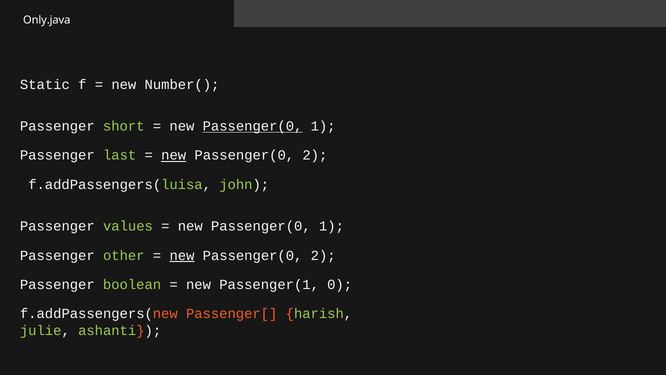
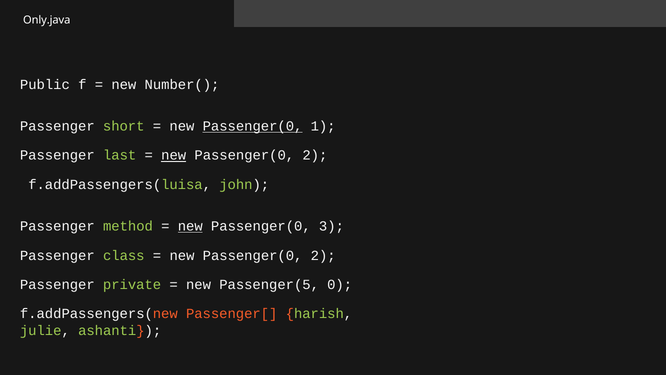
Static: Static -> Public (45, 85)
values: values -> method (128, 226)
new underline: none -> present (190, 226)
1: 1 -> 3 (331, 226)
other: other -> class (124, 255)
new underline: present -> none (182, 255)
boolean: boolean -> private (132, 284)
Passenger(1: Passenger(1 -> Passenger(5 (269, 284)
